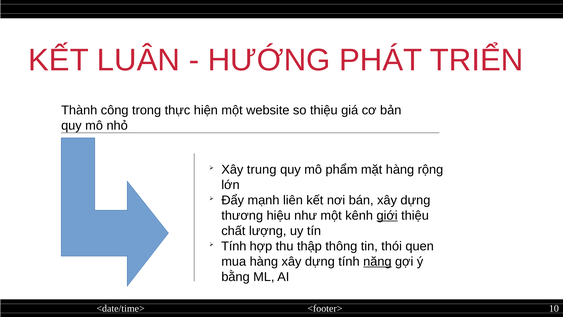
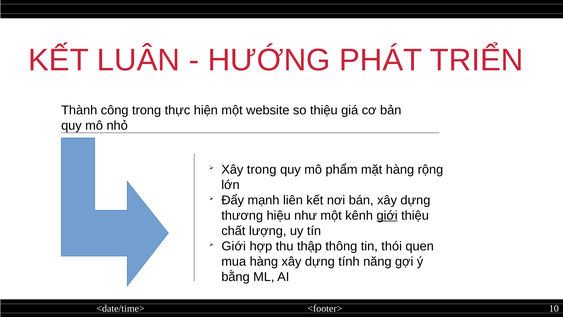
Xây trung: trung -> trong (262, 169)
Tính: Tính -> Giới (234, 246)
năng underline: present -> none (377, 261)
